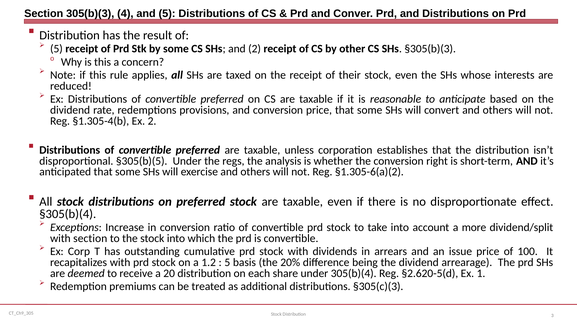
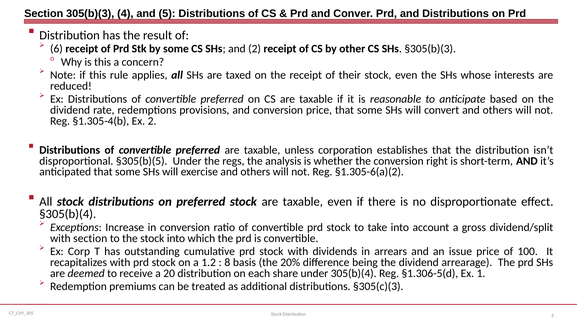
5: 5 -> 6 (56, 49)
more: more -> gross (474, 227)
5: 5 -> 8 (227, 262)
§2.620-5(d: §2.620-5(d -> §1.306-5(d (430, 273)
